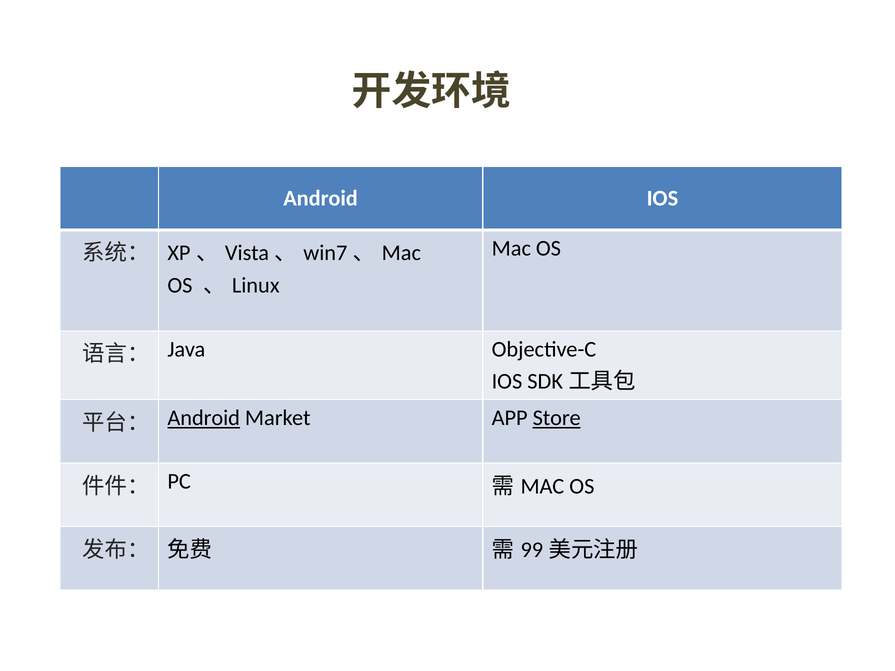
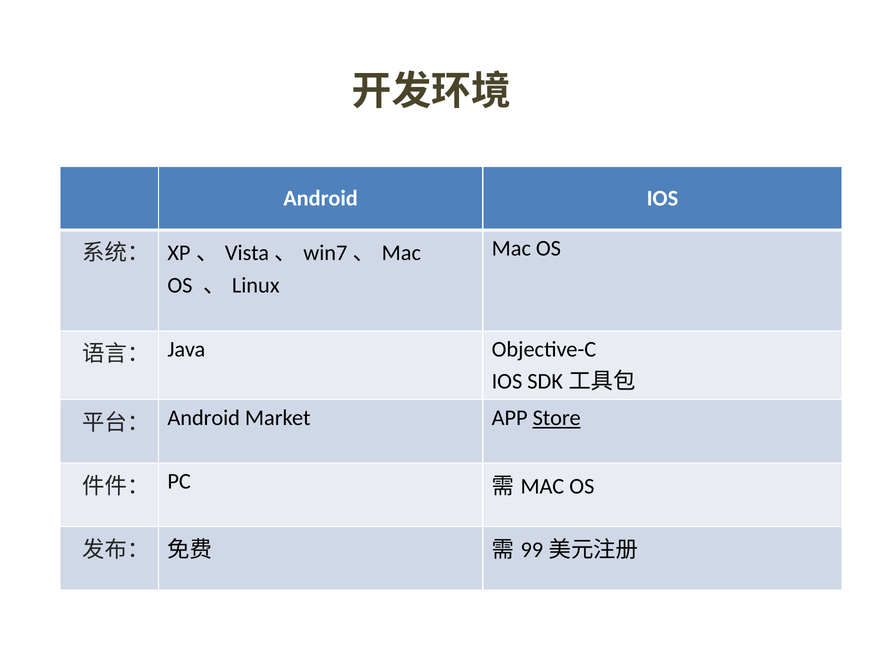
Android underline: present -> none (204, 418)
